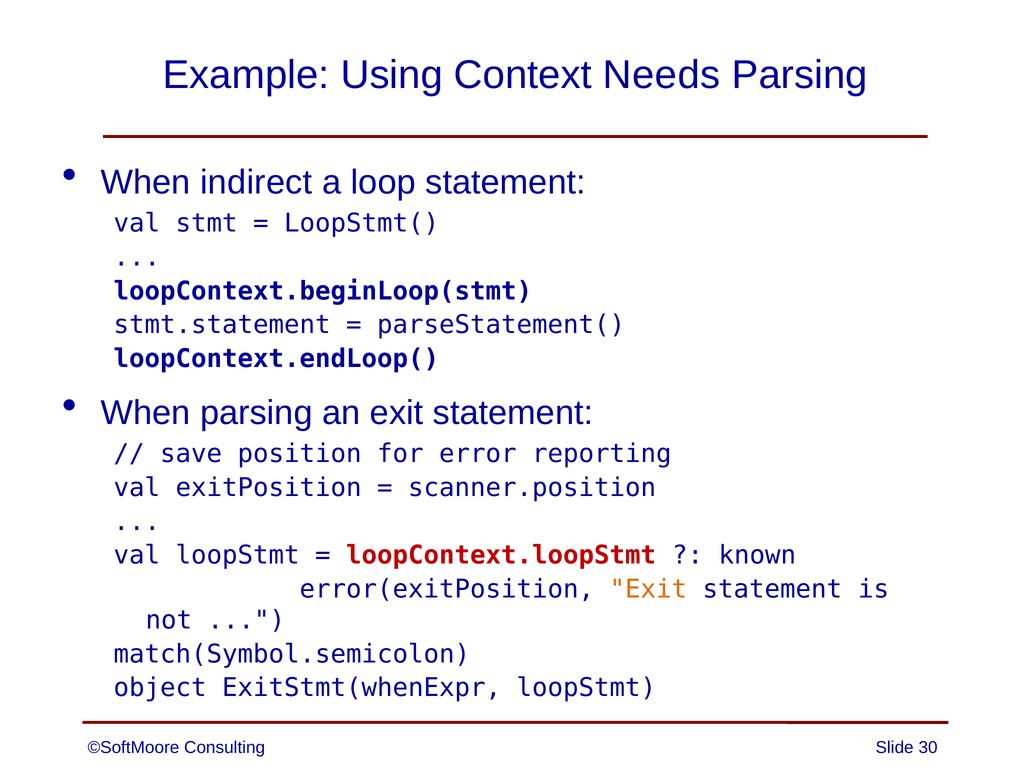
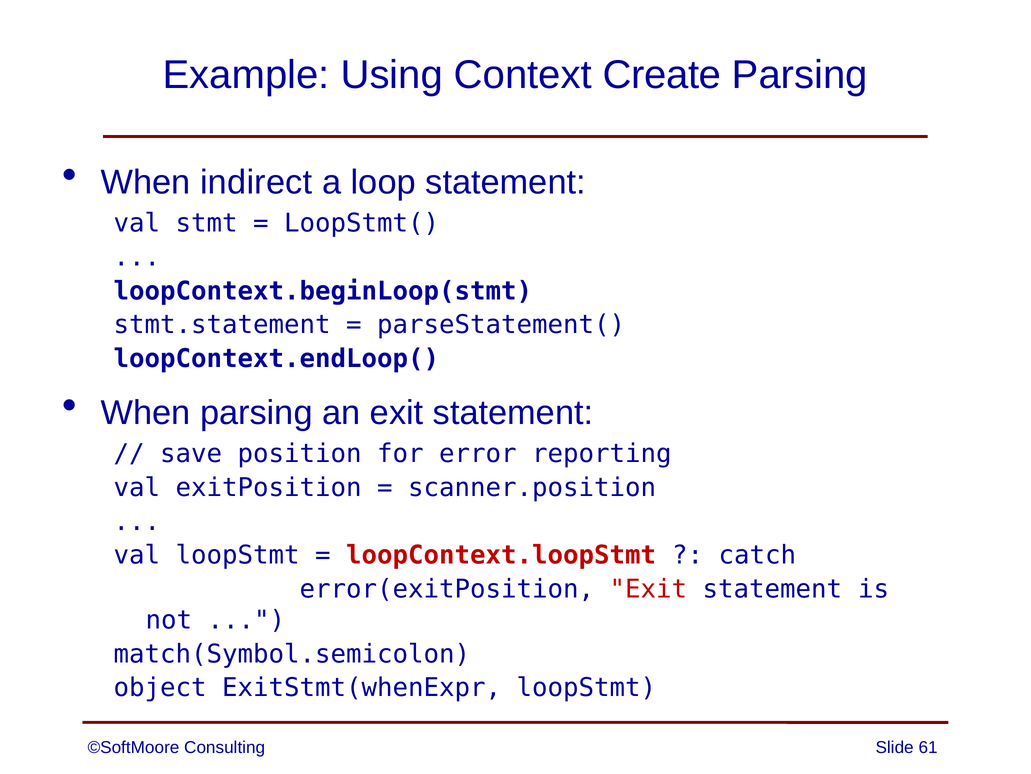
Needs: Needs -> Create (662, 75)
known: known -> catch (757, 555)
Exit colour: orange -> red (649, 589)
30: 30 -> 61 (928, 747)
